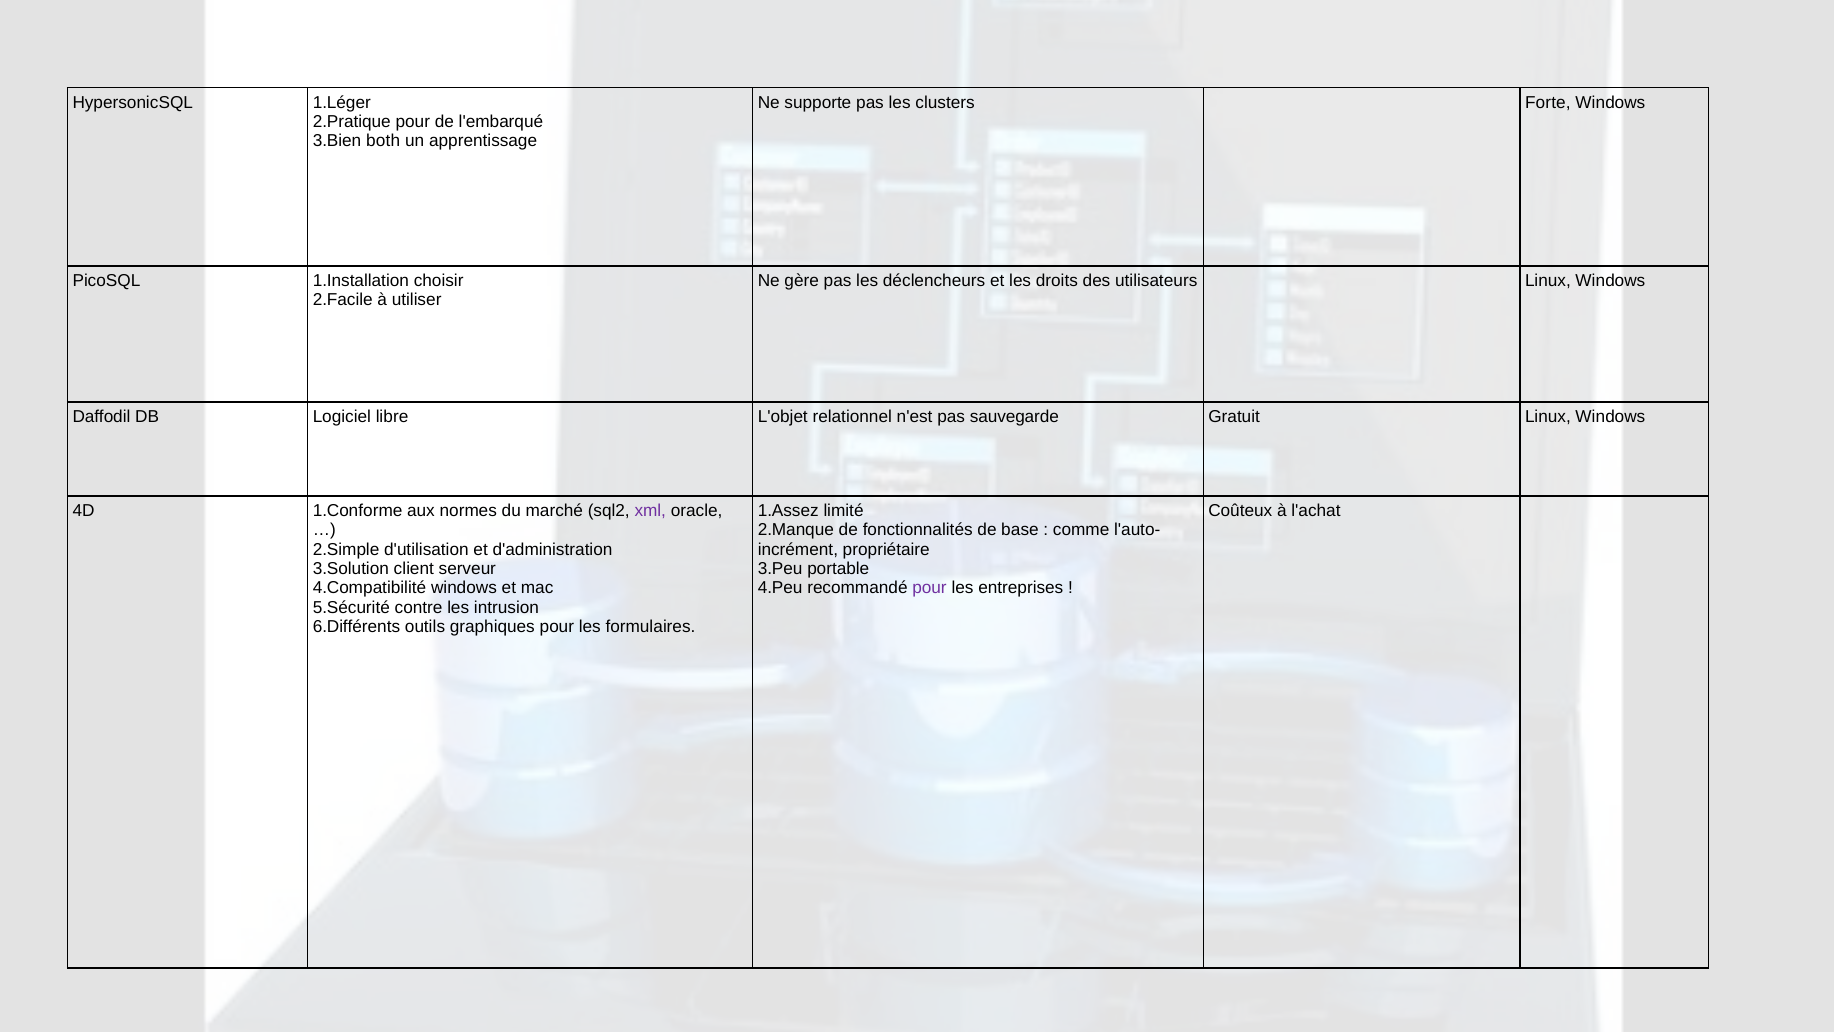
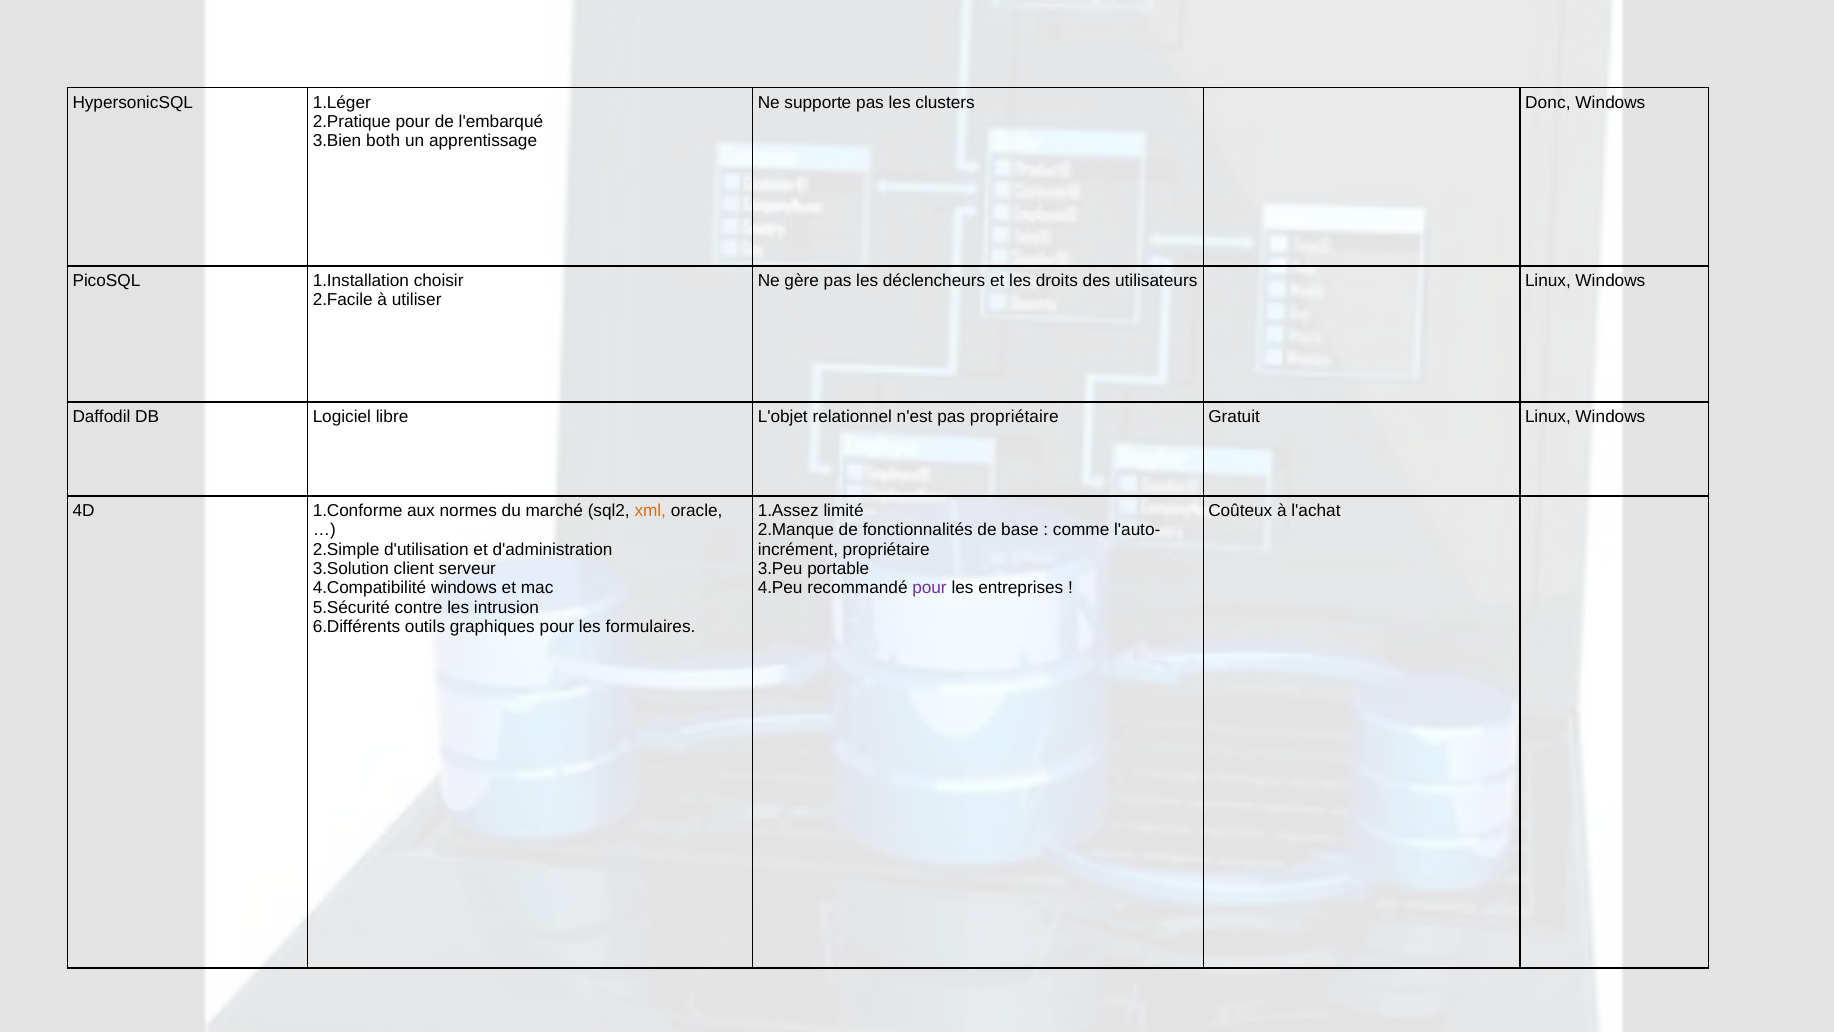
Forte: Forte -> Donc (1548, 103)
pas sauvegarde: sauvegarde -> propriétaire (1014, 417)
xml colour: purple -> orange (650, 511)
